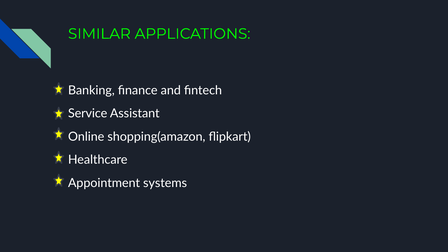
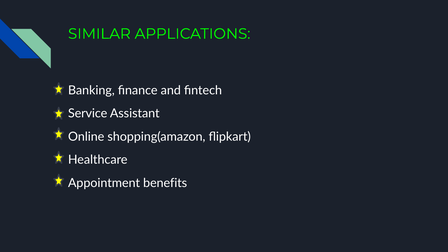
systems: systems -> benefits (165, 183)
